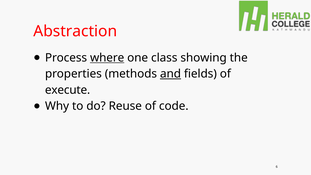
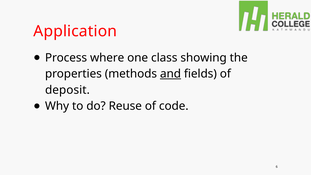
Abstraction: Abstraction -> Application (75, 31)
where underline: present -> none (107, 58)
execute: execute -> deposit (67, 90)
